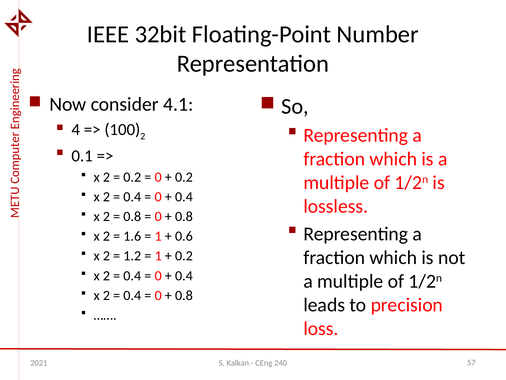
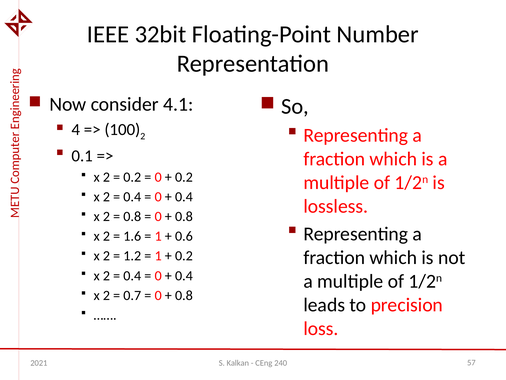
0.4: 0.4 -> 0.7 (132, 295)
